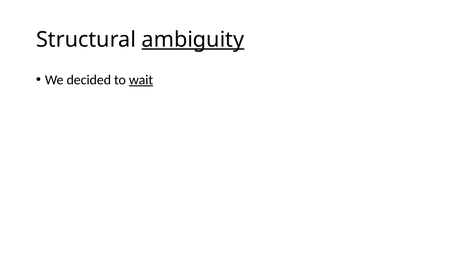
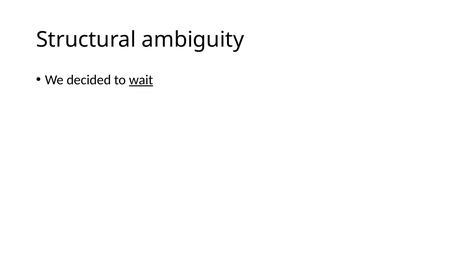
ambiguity underline: present -> none (193, 40)
